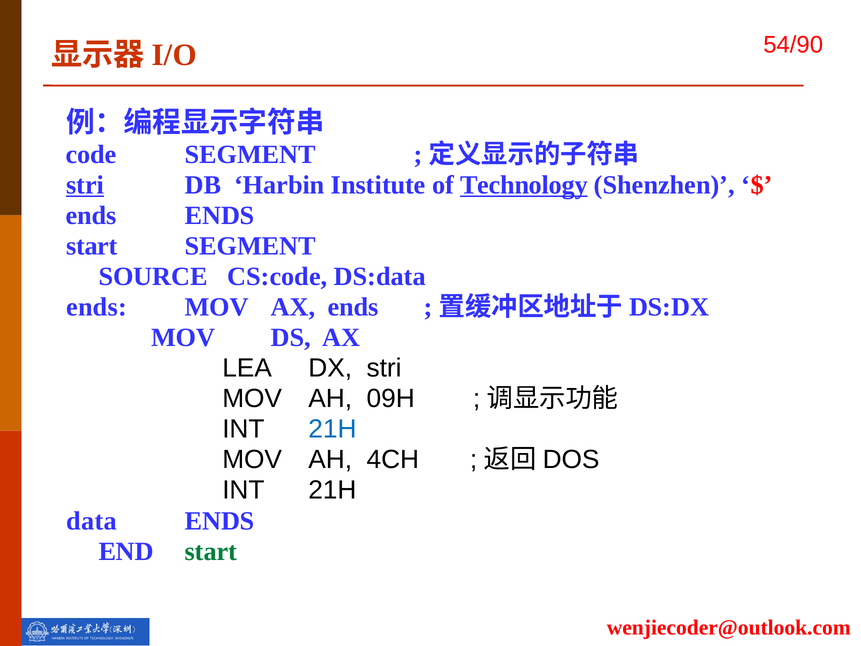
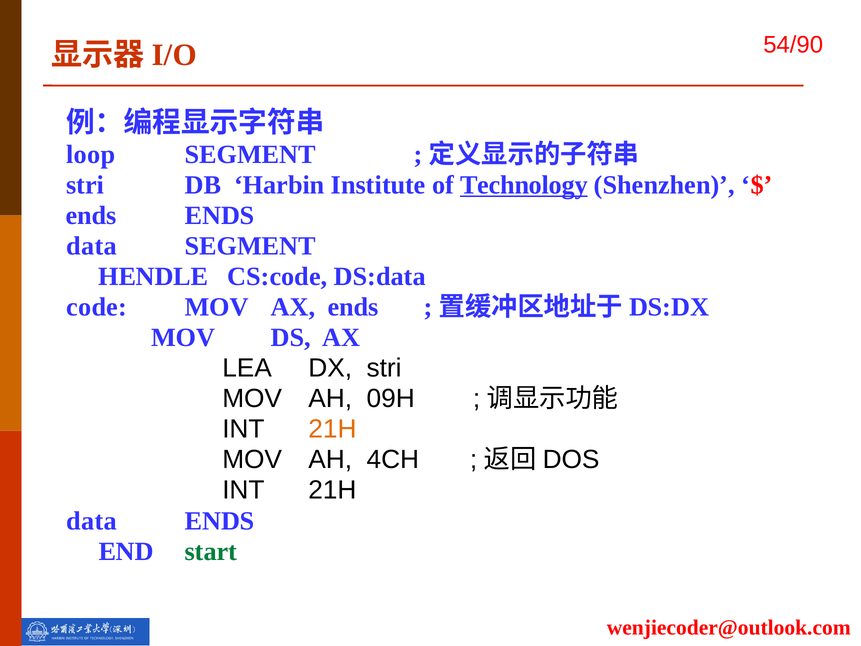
code: code -> loop (91, 155)
stri underline: present -> none (85, 185)
start: start -> data (92, 246)
SOURCE: SOURCE -> HENDLE (153, 277)
ends: ends -> code (97, 307)
21H colour: blue -> orange (332, 429)
